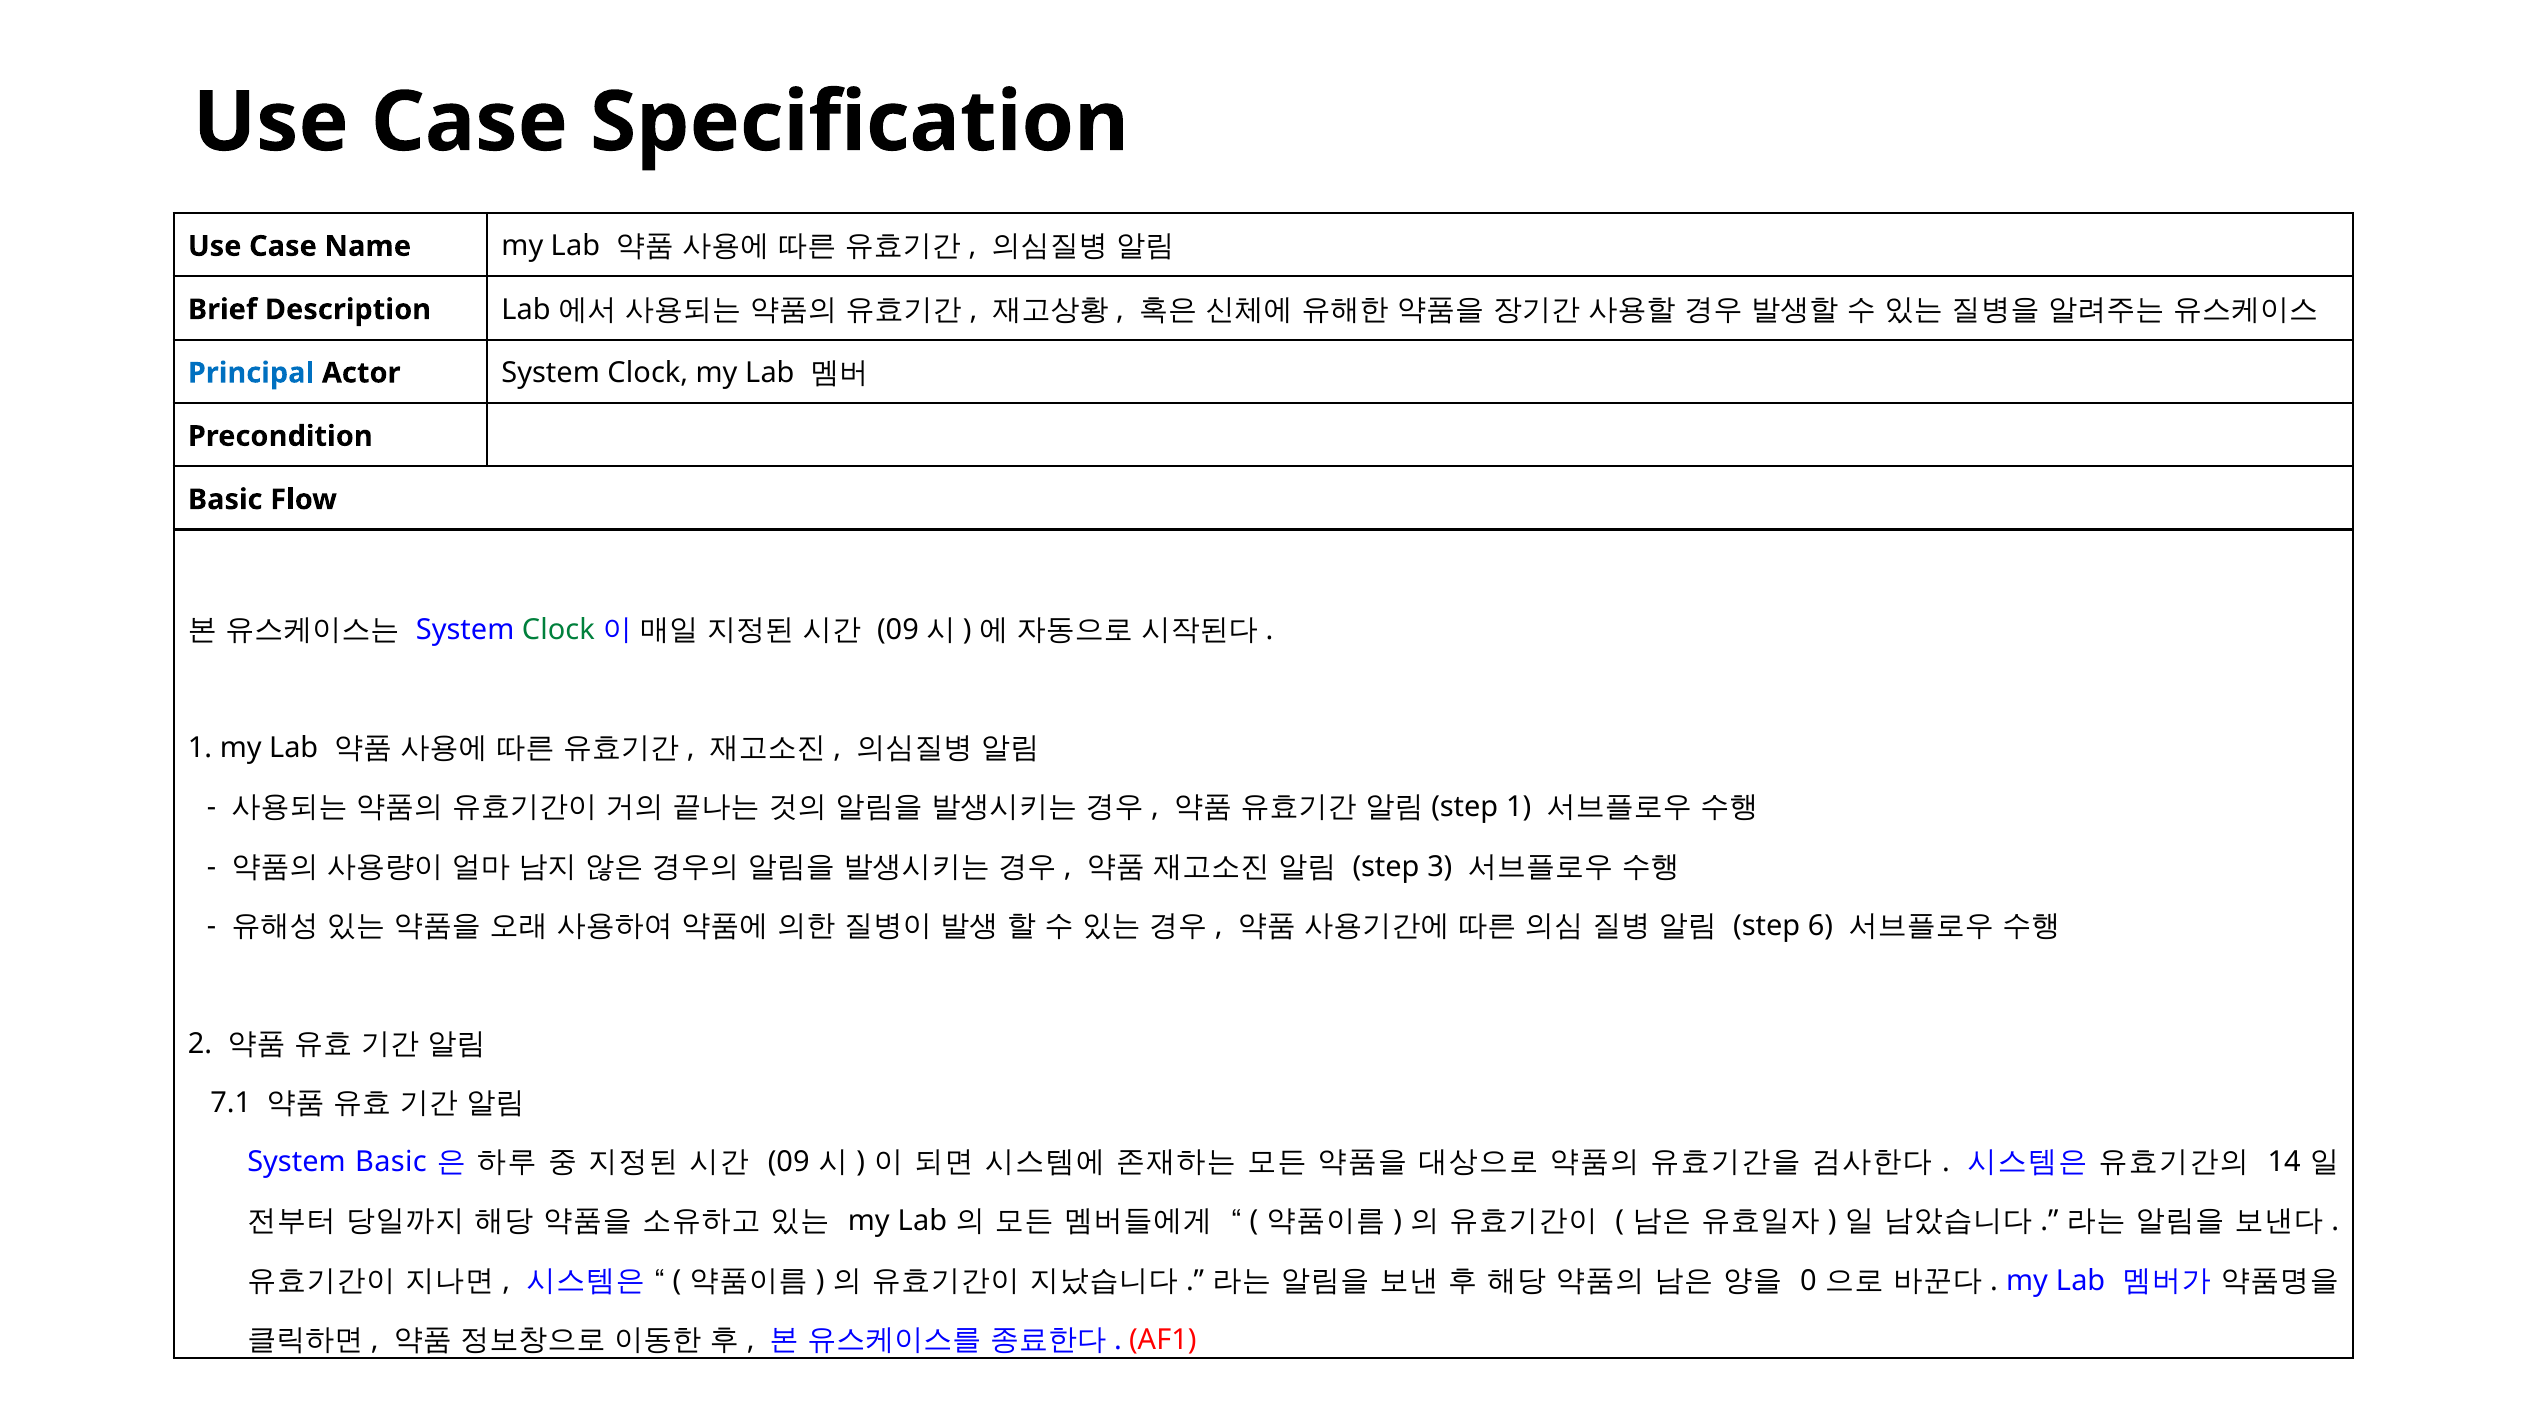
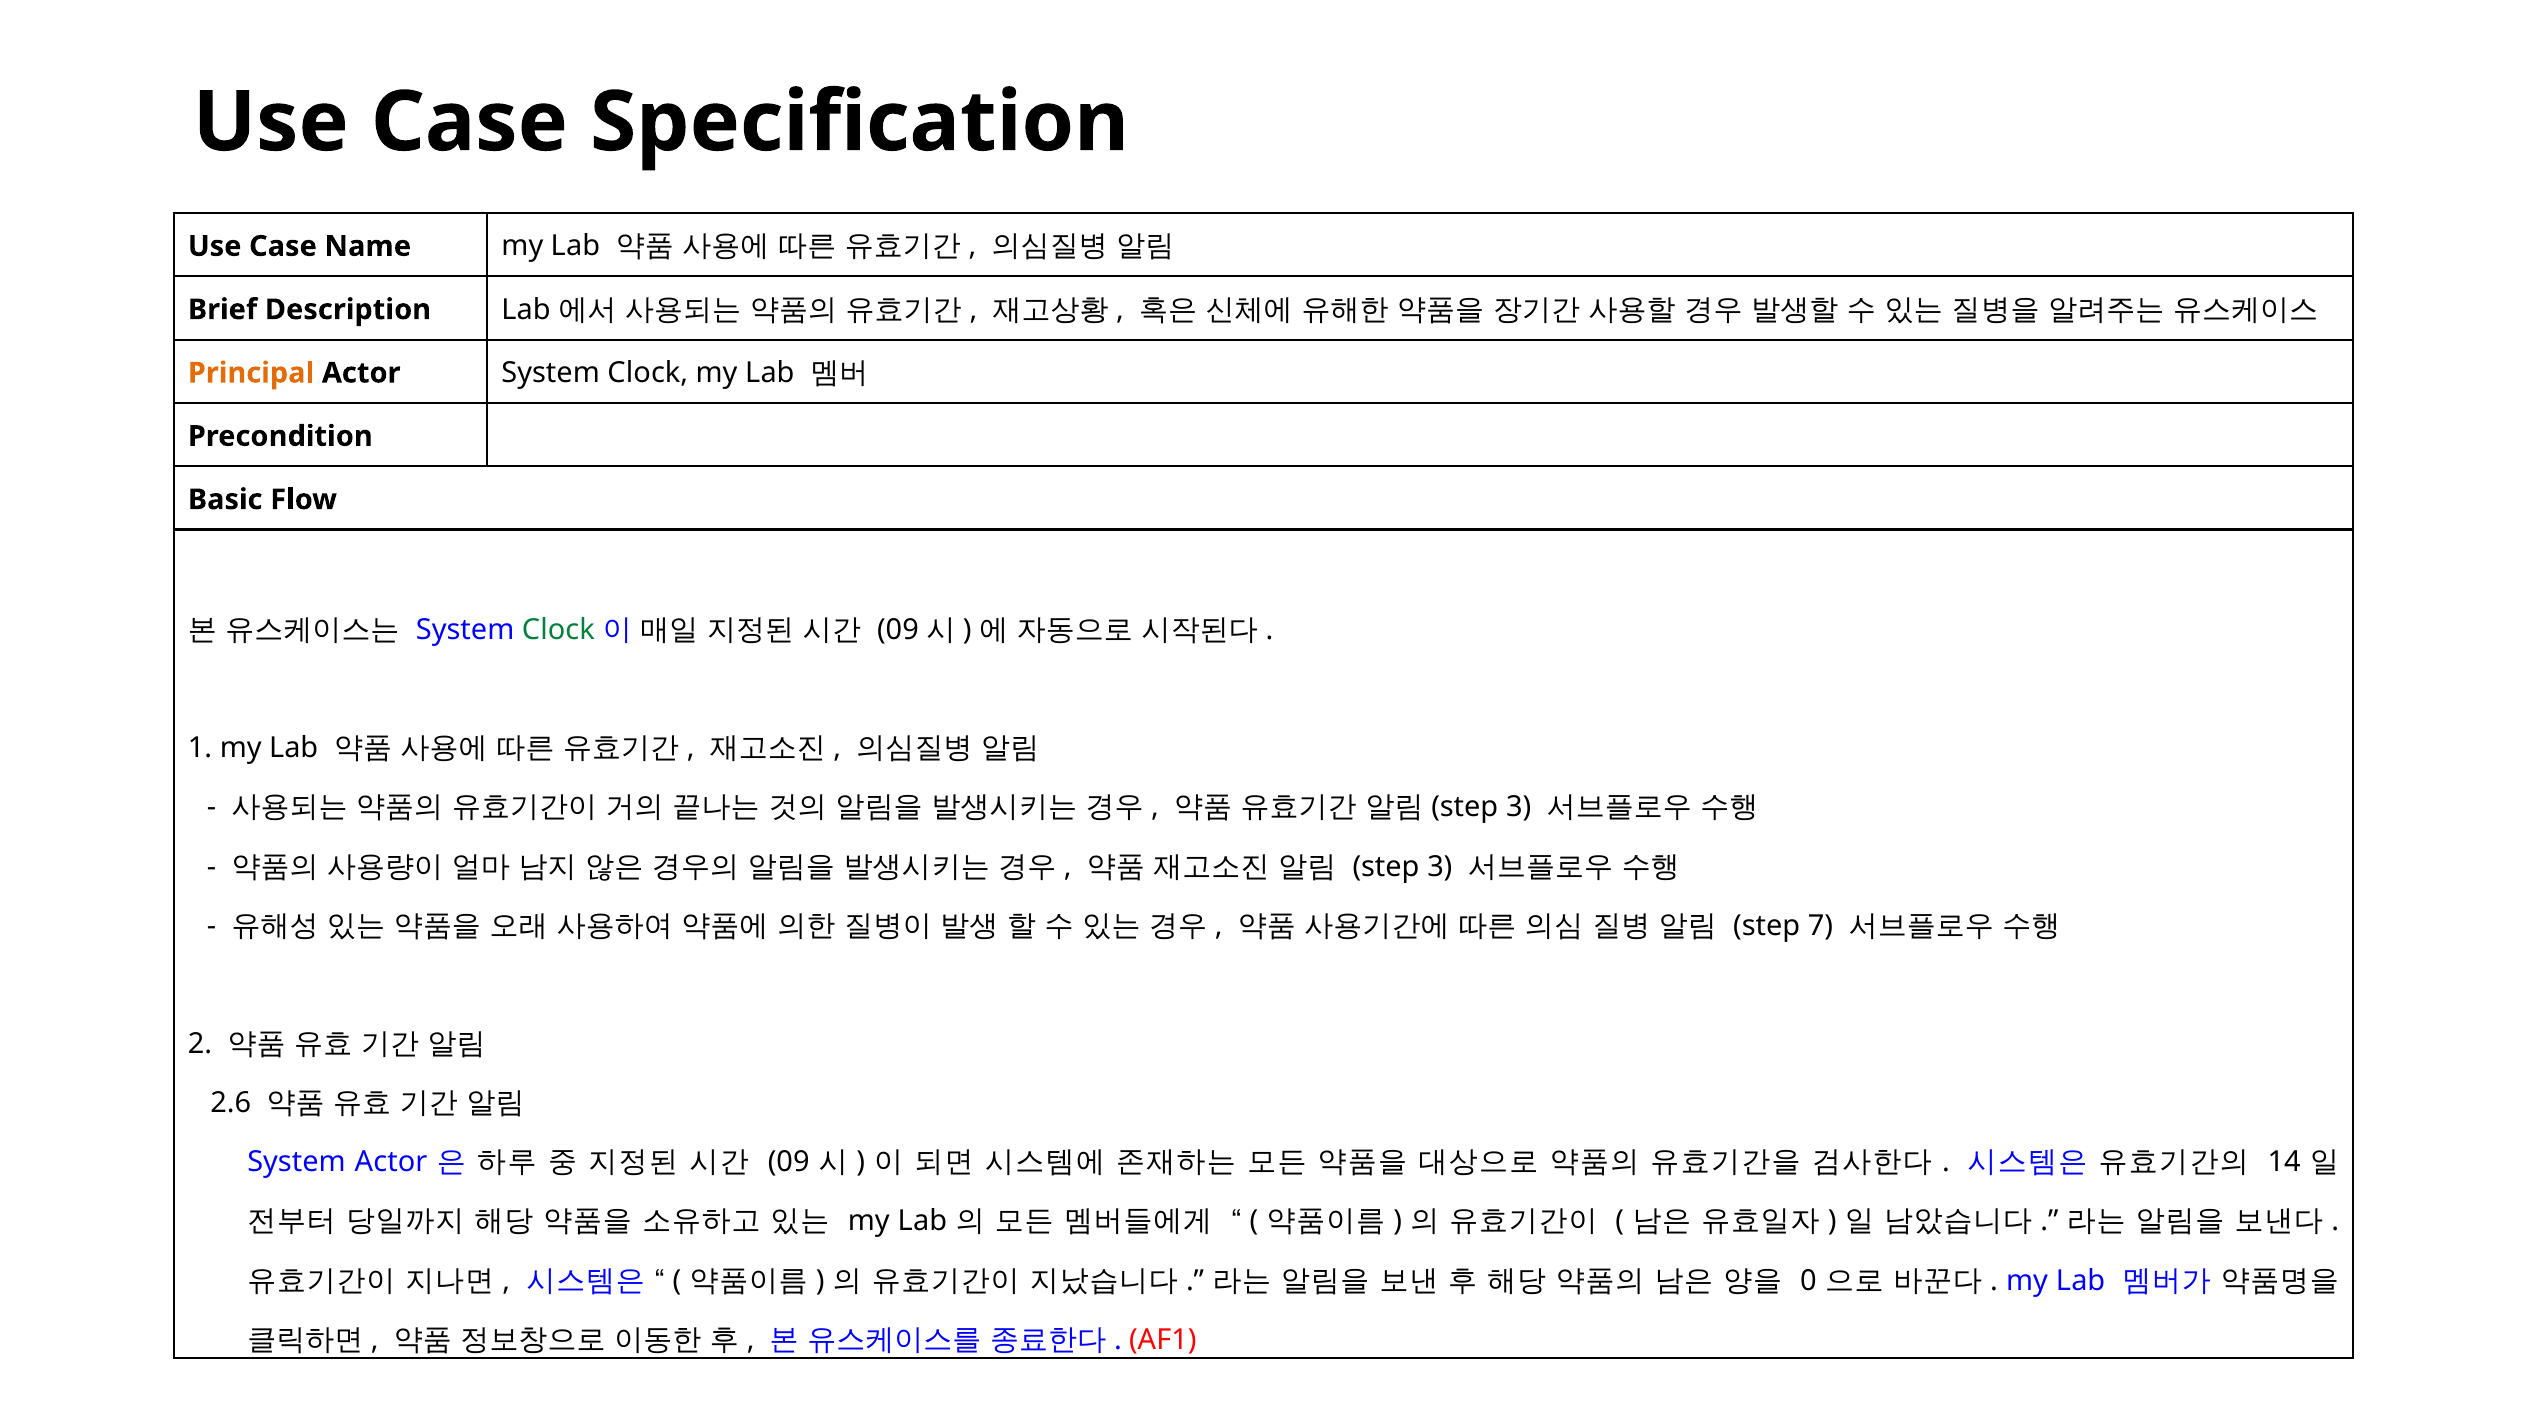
Principal colour: blue -> orange (251, 373)
1: 1 -> 3 (1519, 808)
6: 6 -> 7 (1821, 926)
7.1: 7.1 -> 2.6 (231, 1103)
System Basic: Basic -> Actor (391, 1163)
